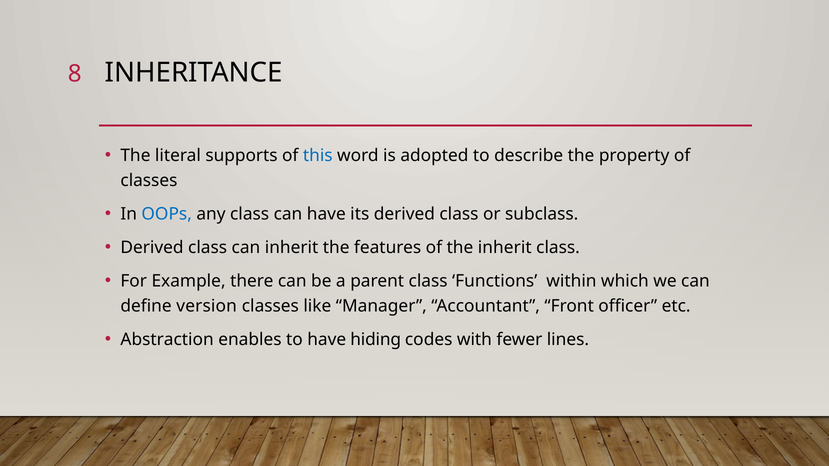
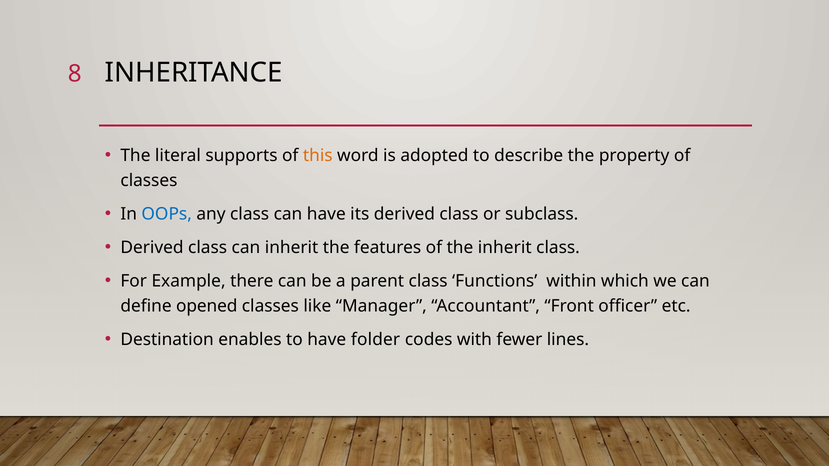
this colour: blue -> orange (318, 156)
version: version -> opened (207, 306)
Abstraction: Abstraction -> Destination (167, 340)
hiding: hiding -> folder (376, 340)
